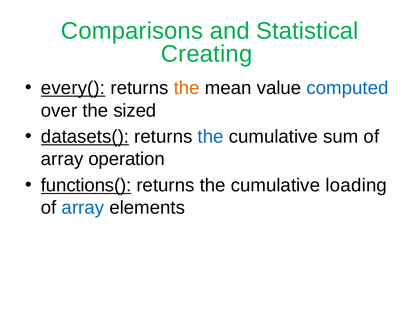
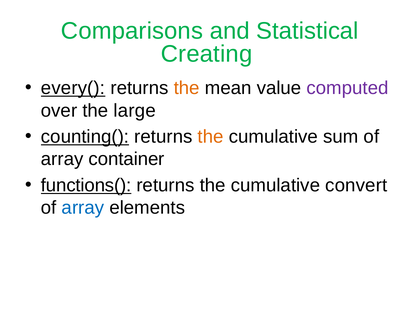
computed colour: blue -> purple (348, 88)
sized: sized -> large (135, 111)
datasets(: datasets( -> counting( (85, 137)
the colour: blue -> orange (211, 137)
operation: operation -> container (127, 159)
loading: loading -> convert (356, 185)
